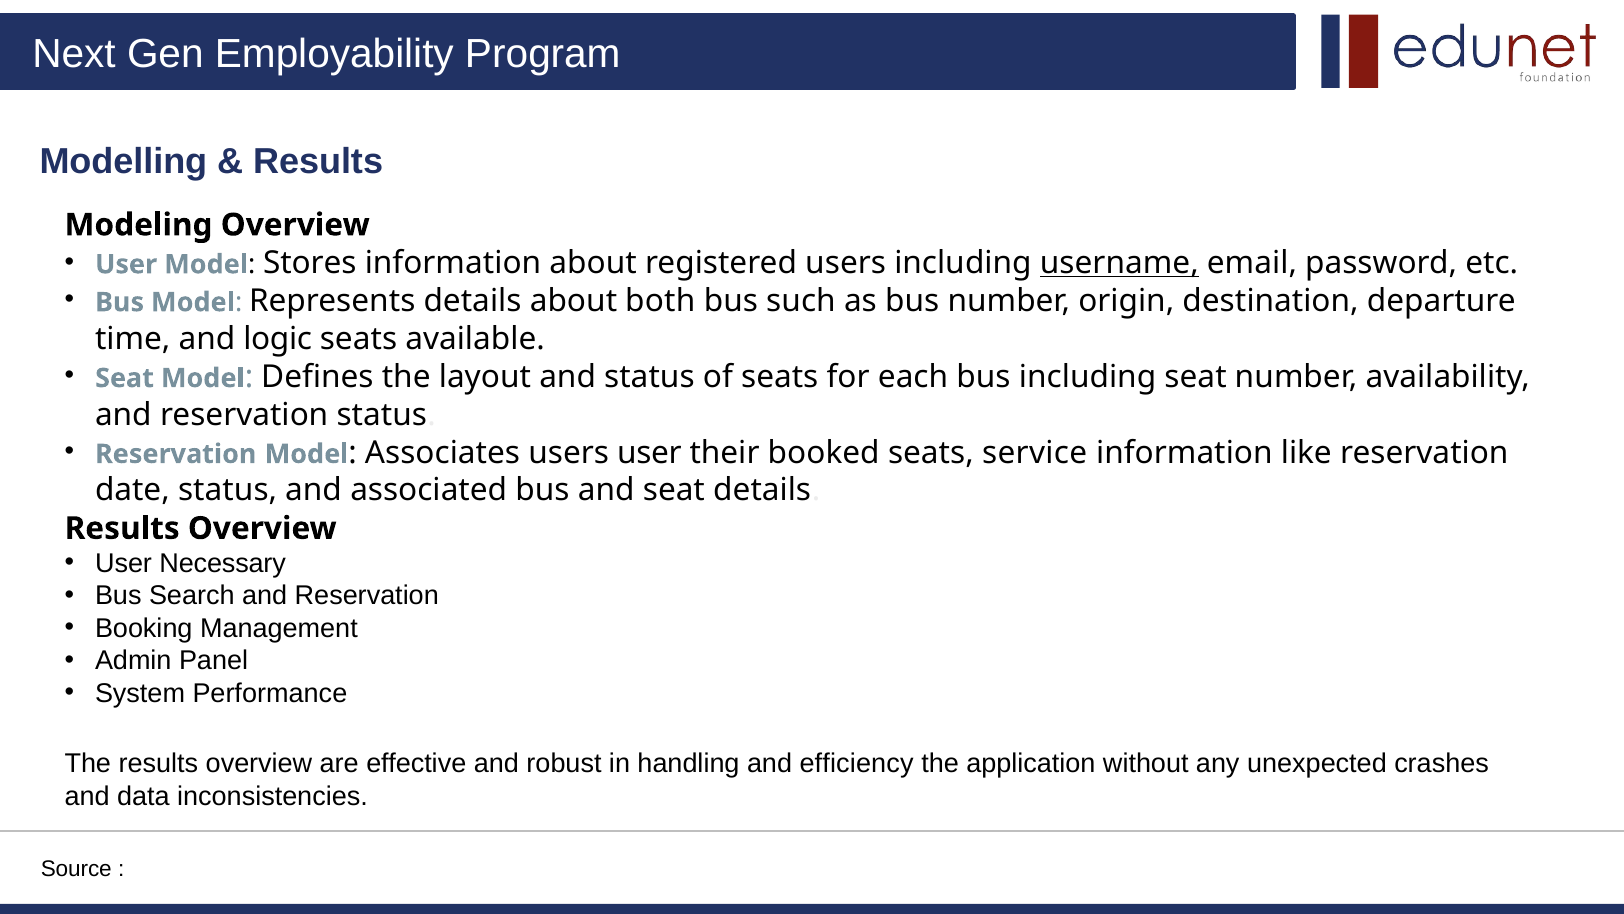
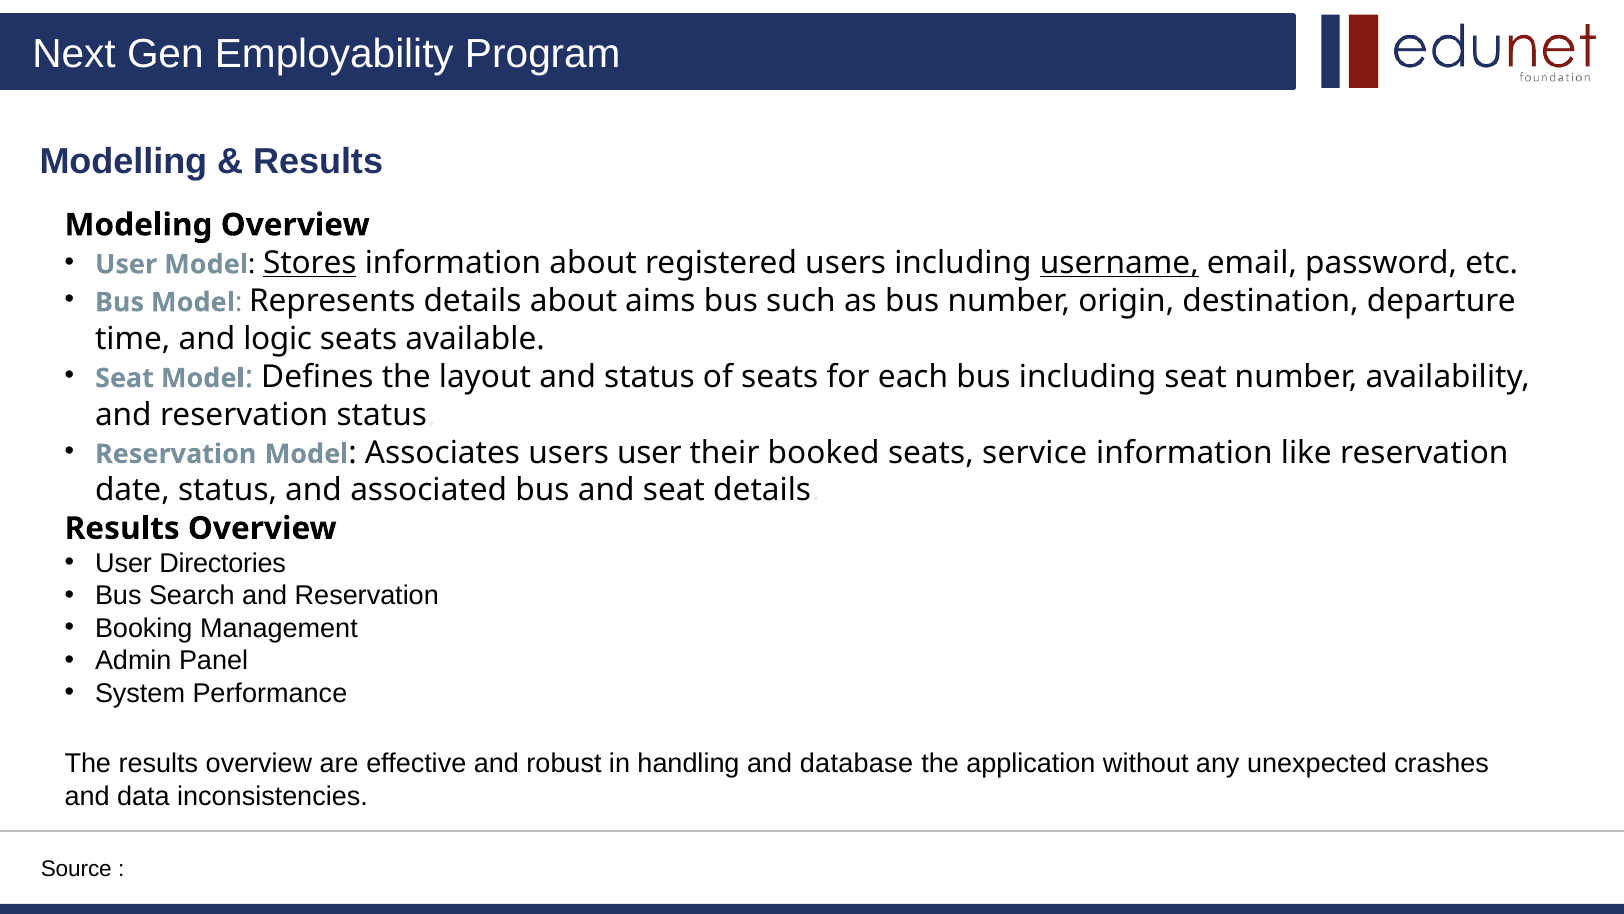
Stores underline: none -> present (310, 263)
both: both -> aims (660, 301)
Necessary: Necessary -> Directories (223, 563)
efficiency: efficiency -> database (857, 763)
